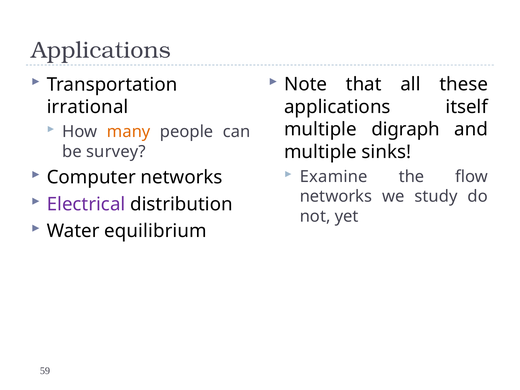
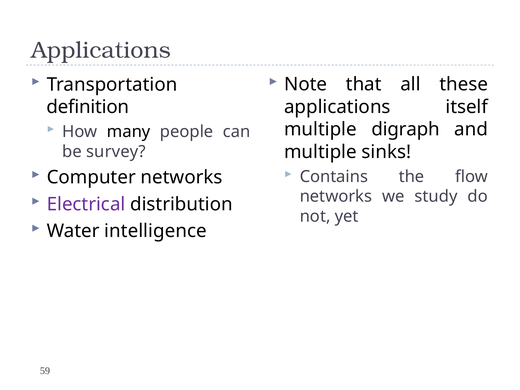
irrational: irrational -> definition (88, 107)
many colour: orange -> black (129, 132)
Examine: Examine -> Contains (334, 177)
equilibrium: equilibrium -> intelligence (156, 231)
